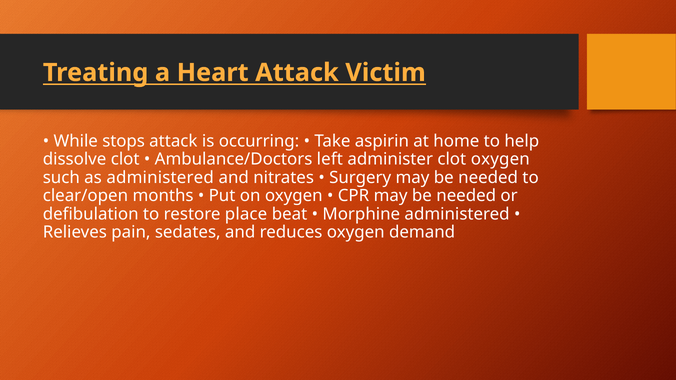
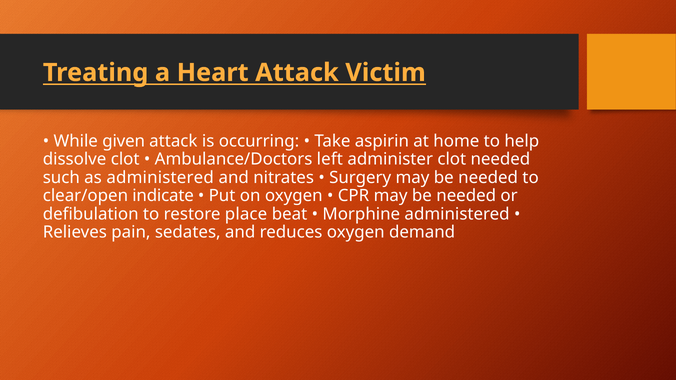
stops: stops -> given (124, 141)
clot oxygen: oxygen -> needed (500, 159)
months: months -> indicate (163, 196)
